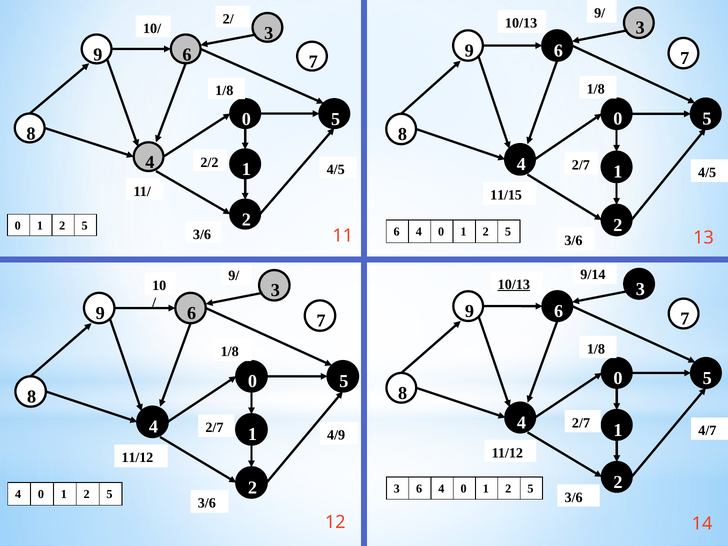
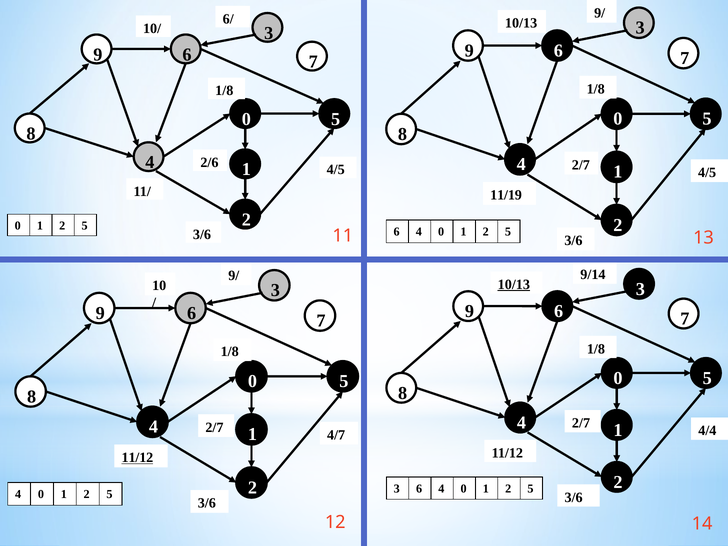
2/: 2/ -> 6/ (228, 19)
2/2: 2/2 -> 2/6 (209, 163)
11/15: 11/15 -> 11/19 (506, 195)
4/7: 4/7 -> 4/4 (707, 431)
4/9: 4/9 -> 4/7 (336, 435)
11/12 underline: none -> present (137, 458)
